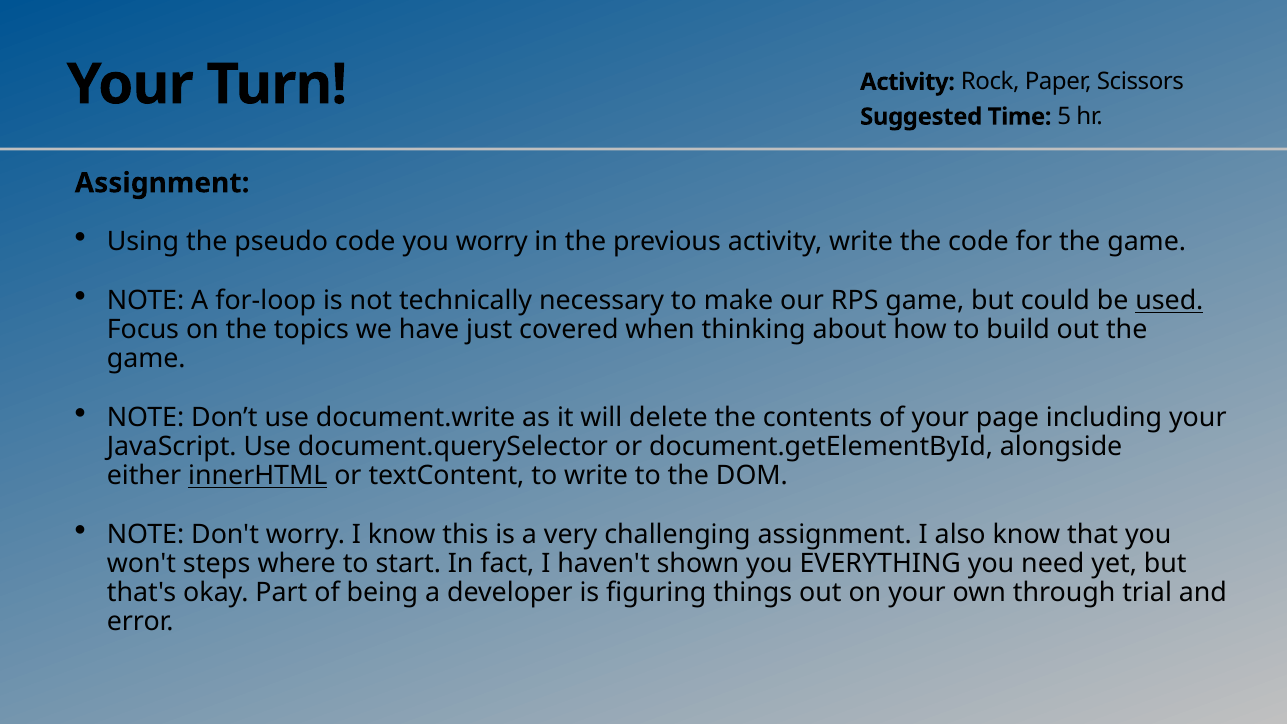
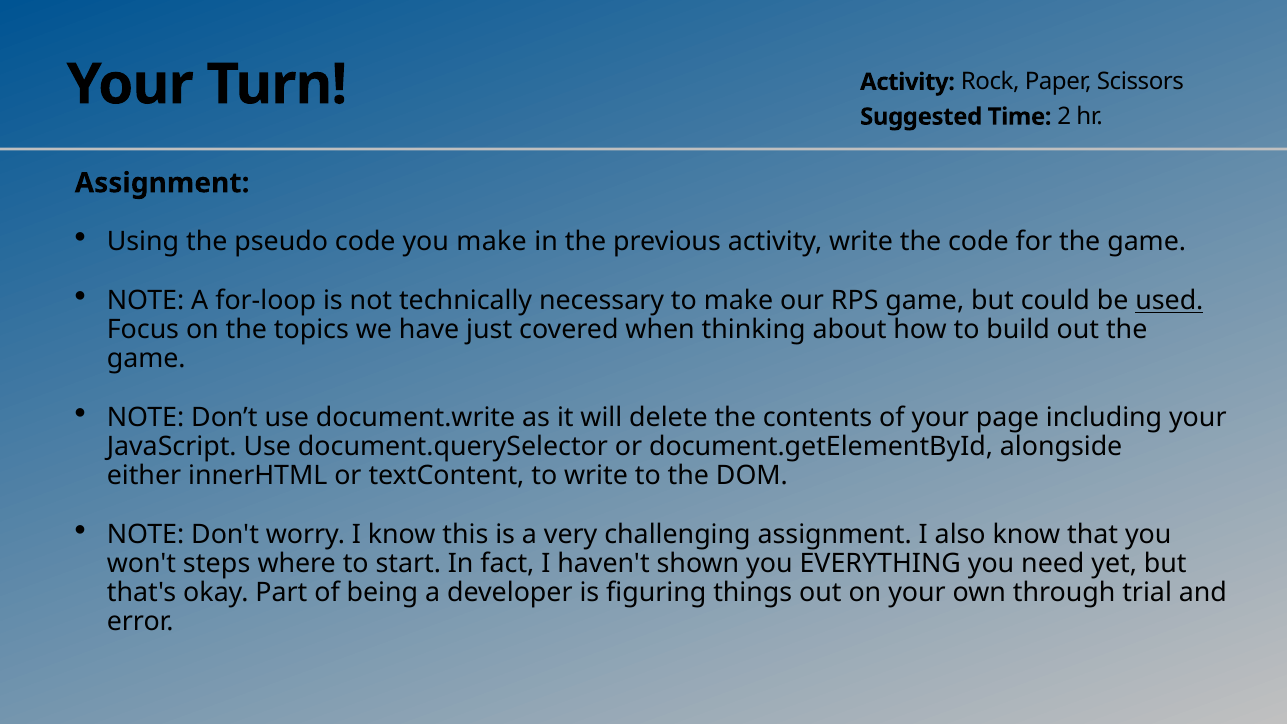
5: 5 -> 2 (1064, 117)
you worry: worry -> make (492, 242)
innerHTML underline: present -> none (258, 476)
